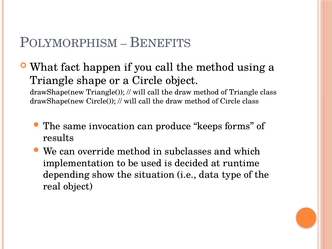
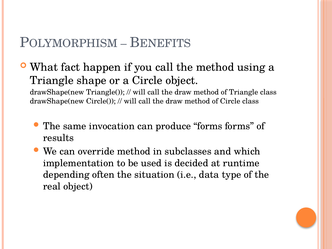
produce keeps: keeps -> forms (208, 126)
show: show -> often (103, 175)
